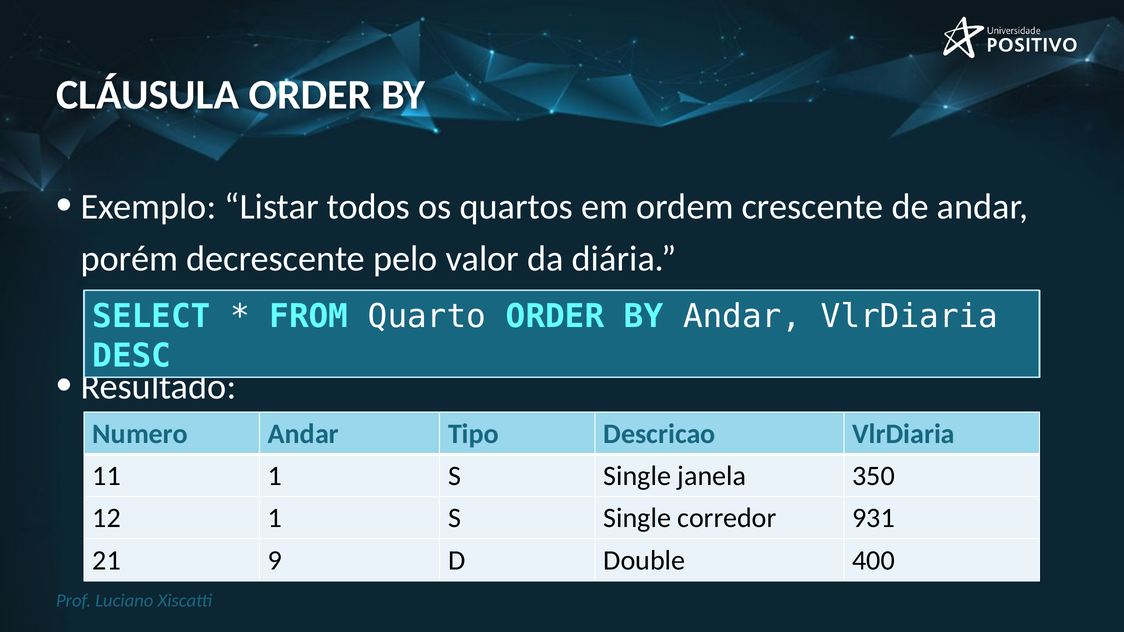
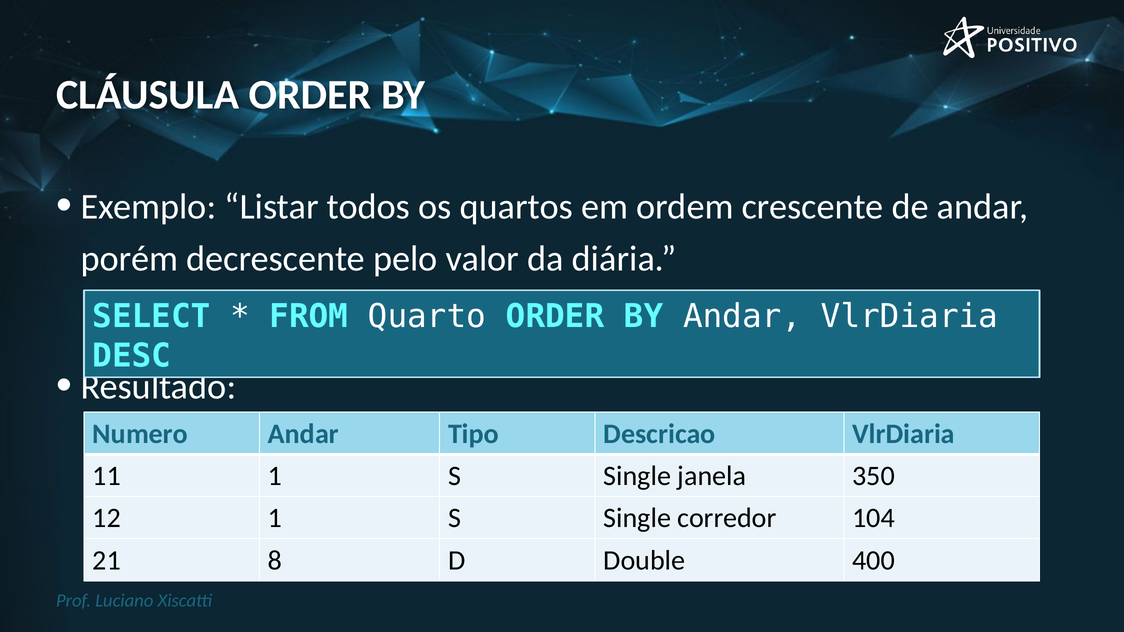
931: 931 -> 104 (874, 518)
9: 9 -> 8 (275, 561)
